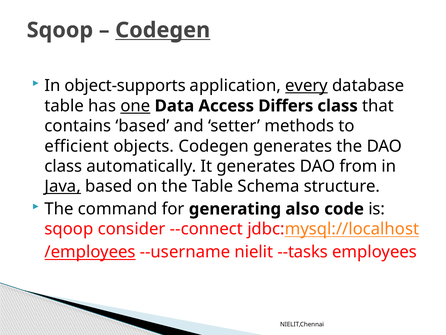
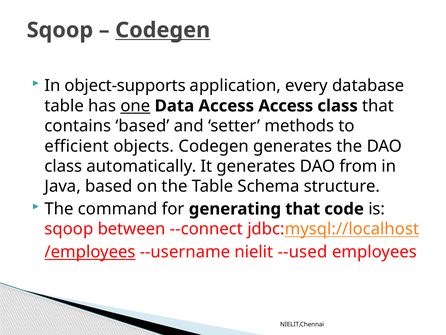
every underline: present -> none (307, 86)
Access Differs: Differs -> Access (286, 106)
Java underline: present -> none (63, 186)
generating also: also -> that (303, 209)
consider: consider -> between (132, 229)
--tasks: --tasks -> --used (303, 252)
